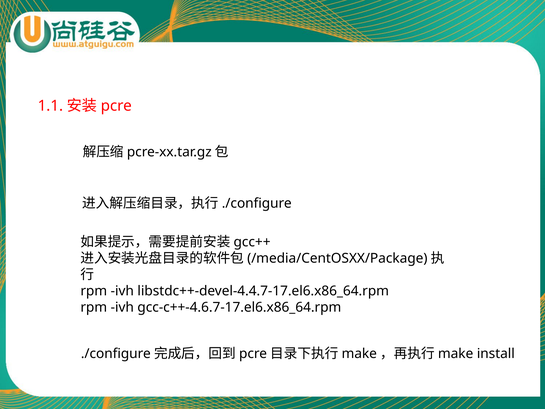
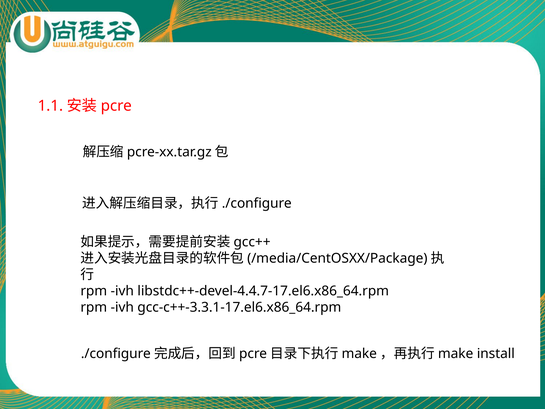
gcc-c++-4.6.7-17.el6.x86_64.rpm: gcc-c++-4.6.7-17.el6.x86_64.rpm -> gcc-c++-3.3.1-17.el6.x86_64.rpm (239, 307)
